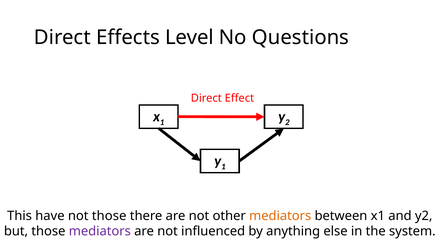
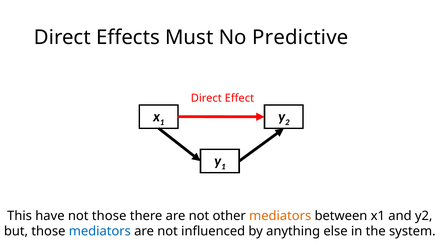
Level: Level -> Must (189, 37)
Questions: Questions -> Predictive (300, 37)
mediators colour: purple -> blue (100, 232)
